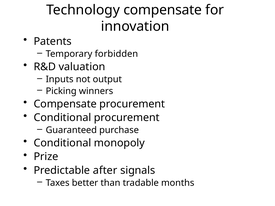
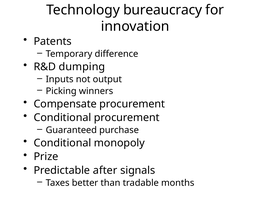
Technology compensate: compensate -> bureaucracy (163, 10)
forbidden: forbidden -> difference (116, 54)
valuation: valuation -> dumping (82, 67)
